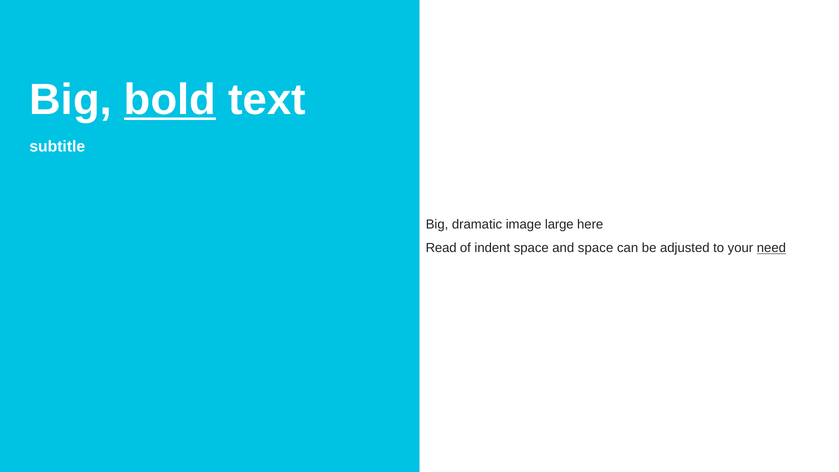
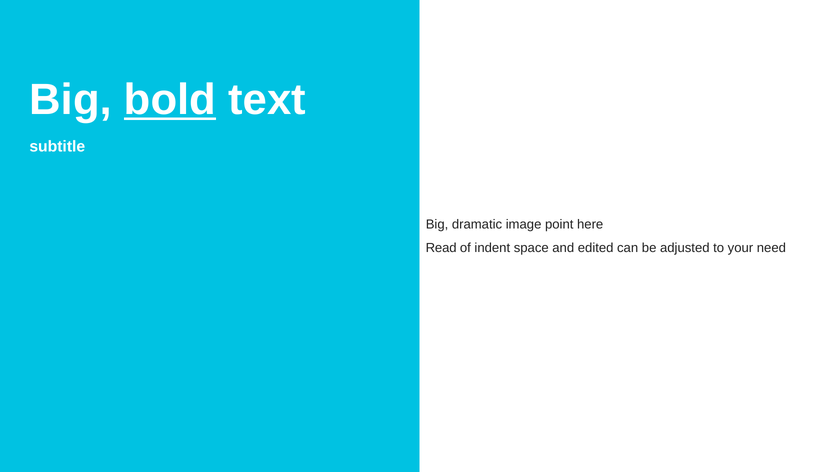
large: large -> point (559, 224)
and space: space -> edited (596, 248)
need underline: present -> none (771, 248)
